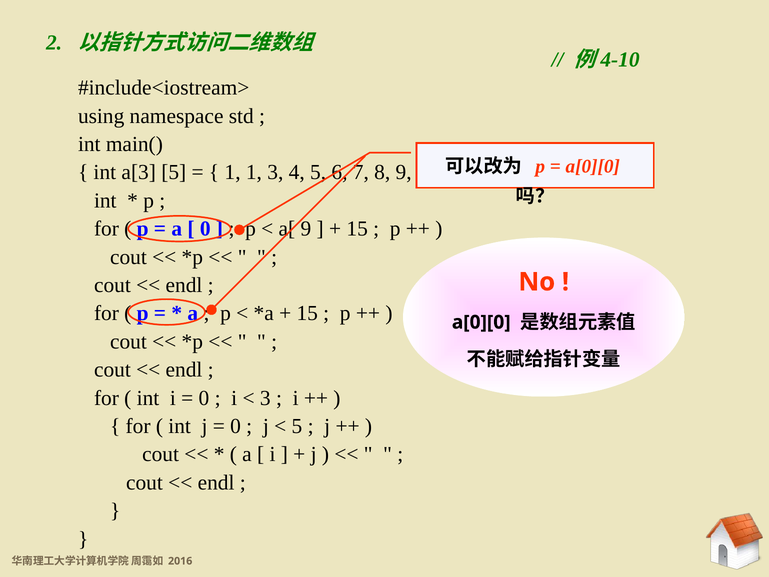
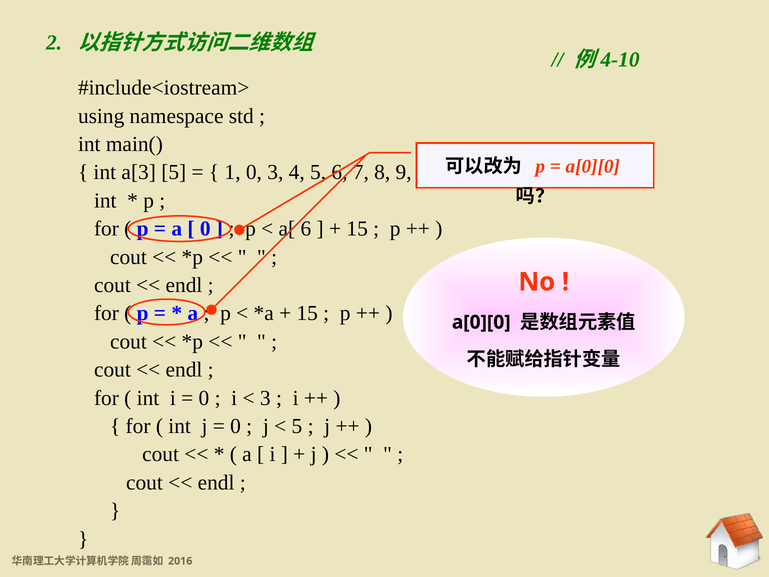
1 1: 1 -> 0 (254, 172)
a[ 9: 9 -> 6 (306, 229)
